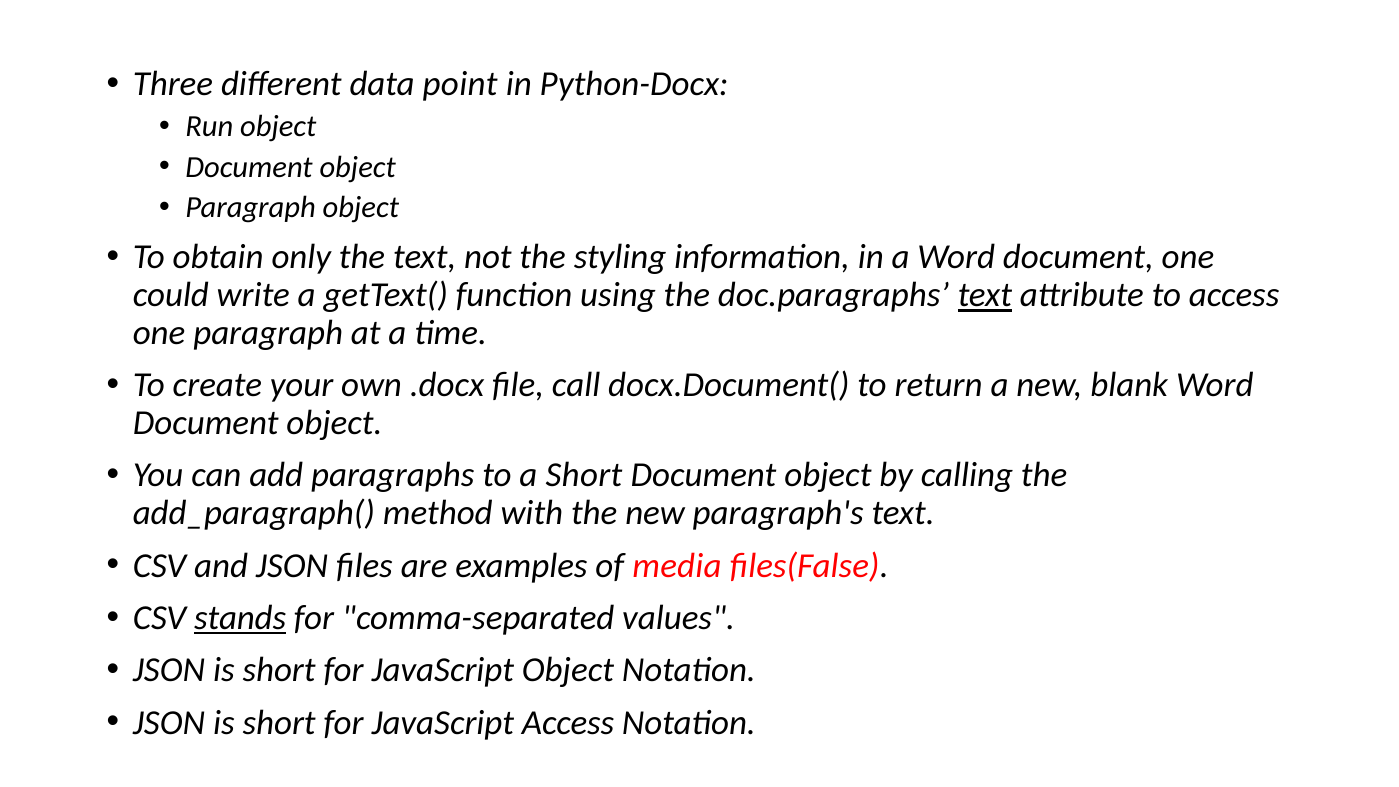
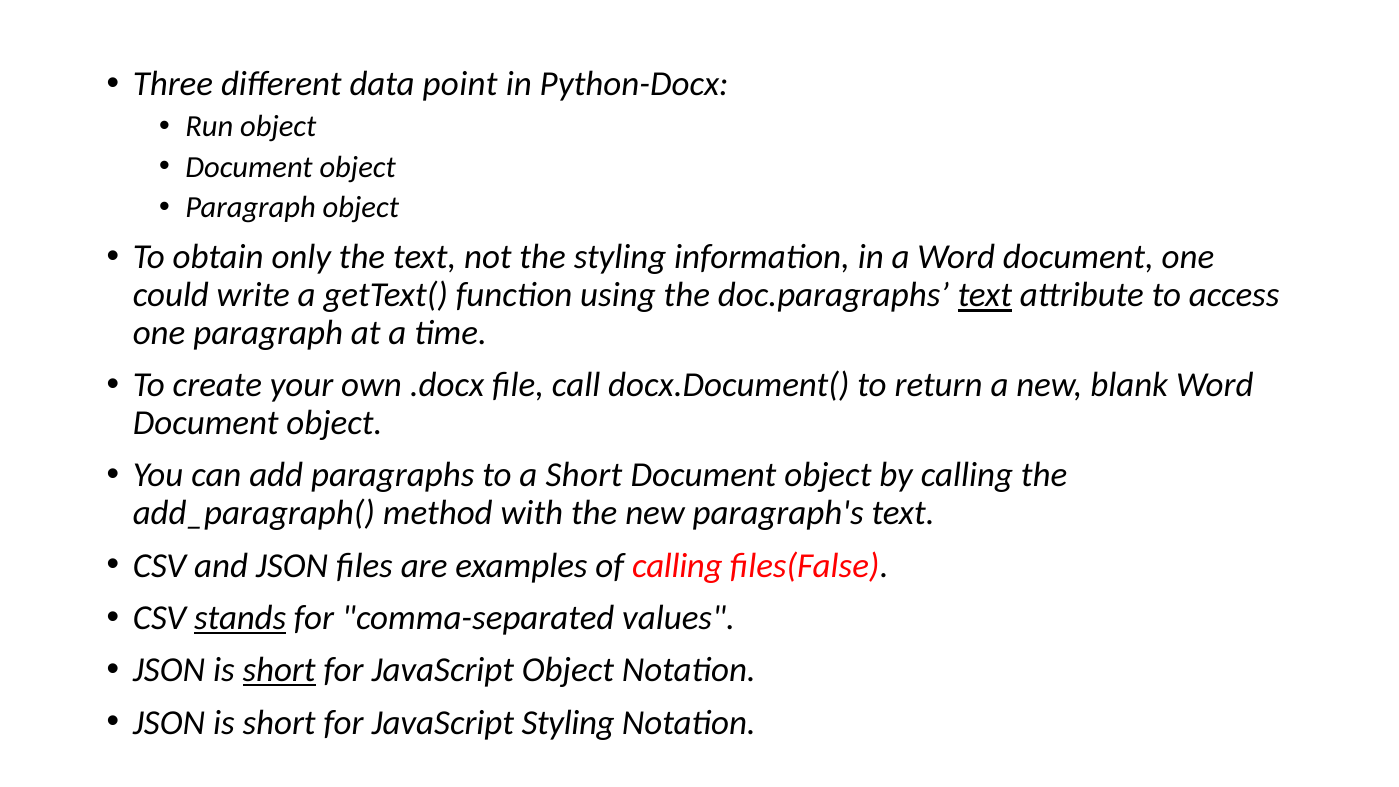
of media: media -> calling (677, 565)
short underline: none -> present (279, 670)
JavaScript Access: Access -> Styling (568, 722)
